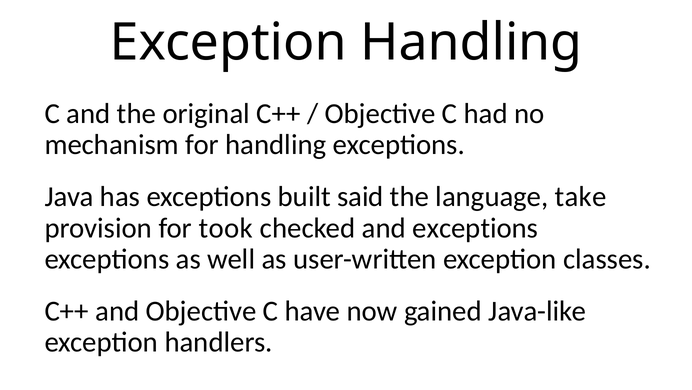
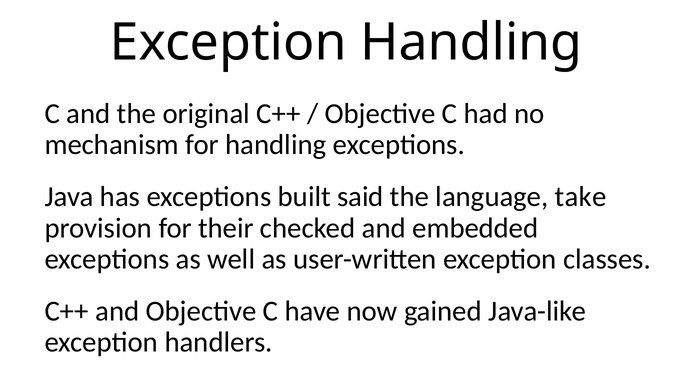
took: took -> their (226, 228)
and exceptions: exceptions -> embedded (475, 228)
